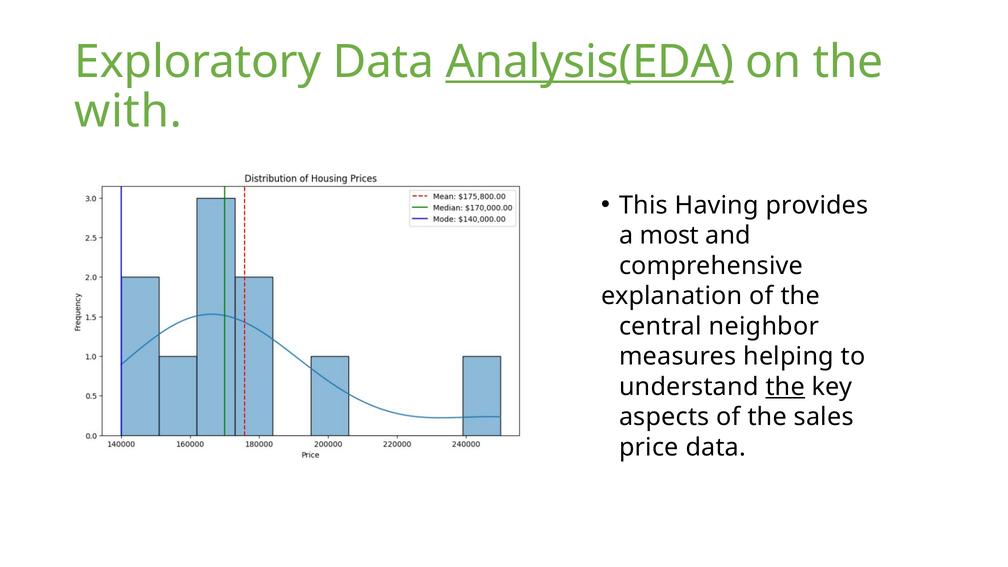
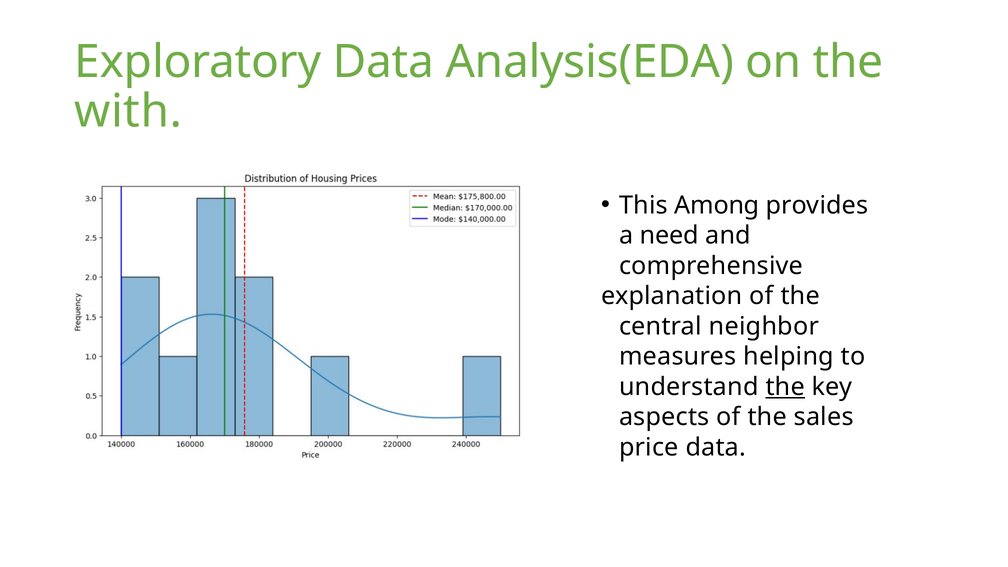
Analysis(EDA underline: present -> none (590, 62)
Having: Having -> Among (717, 205)
most: most -> need (669, 236)
